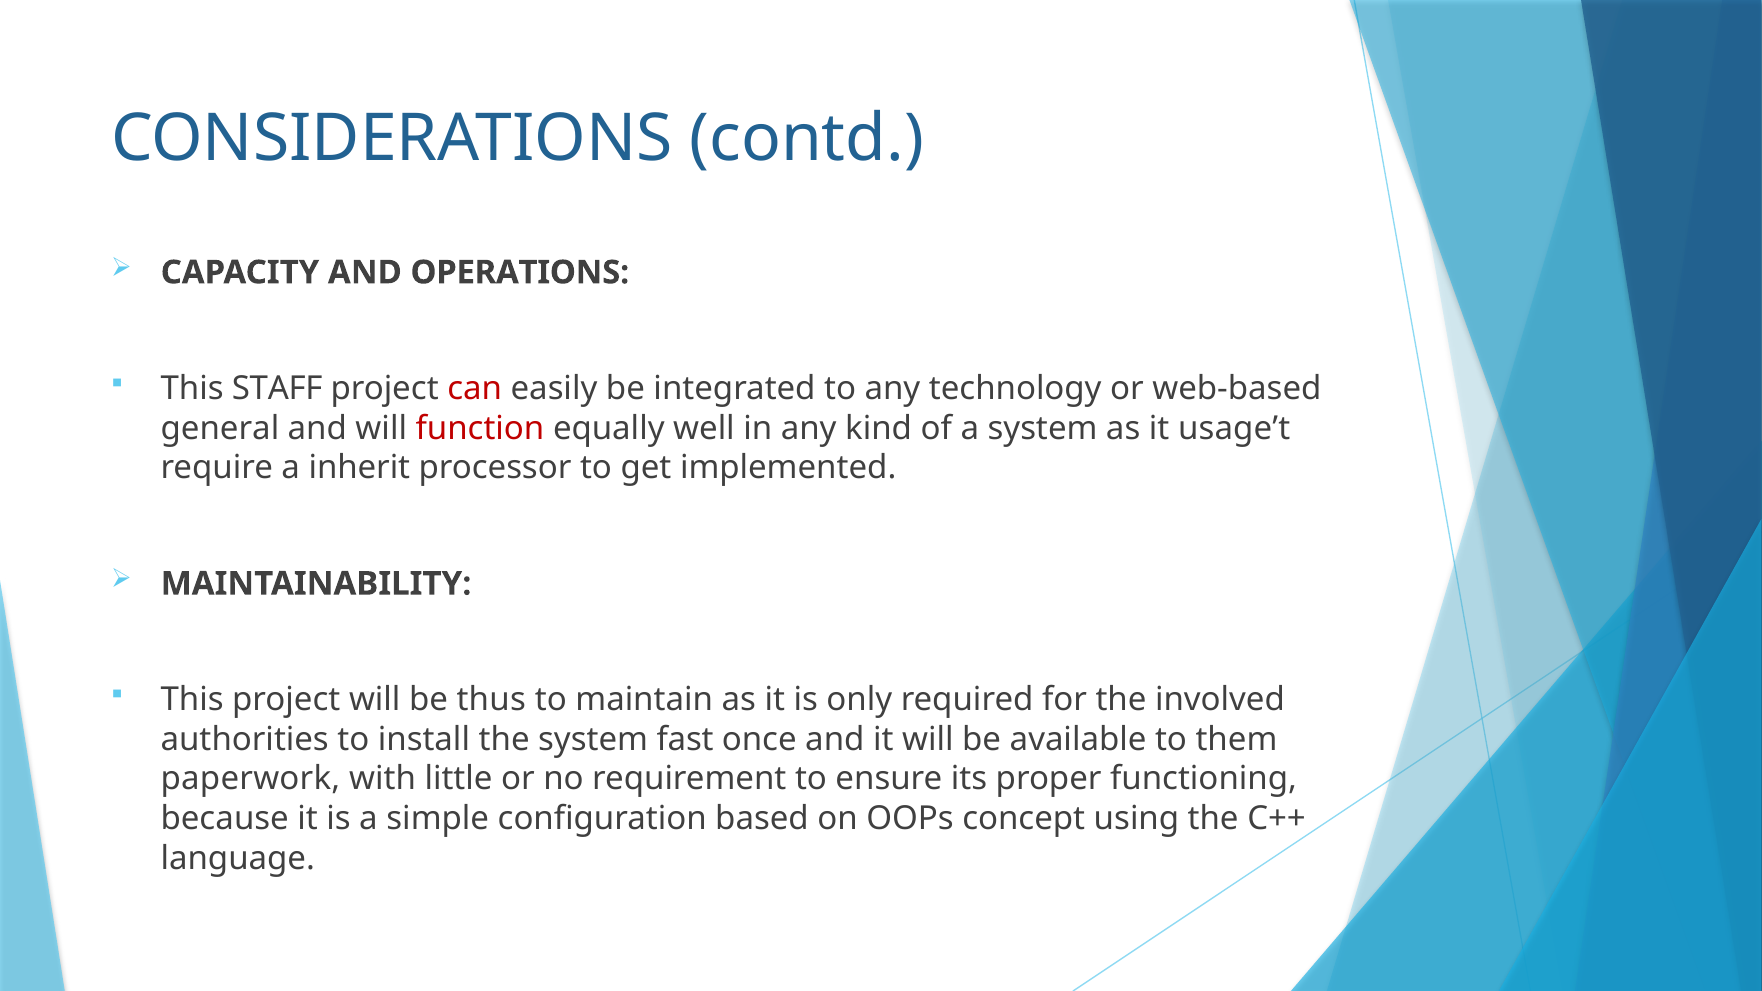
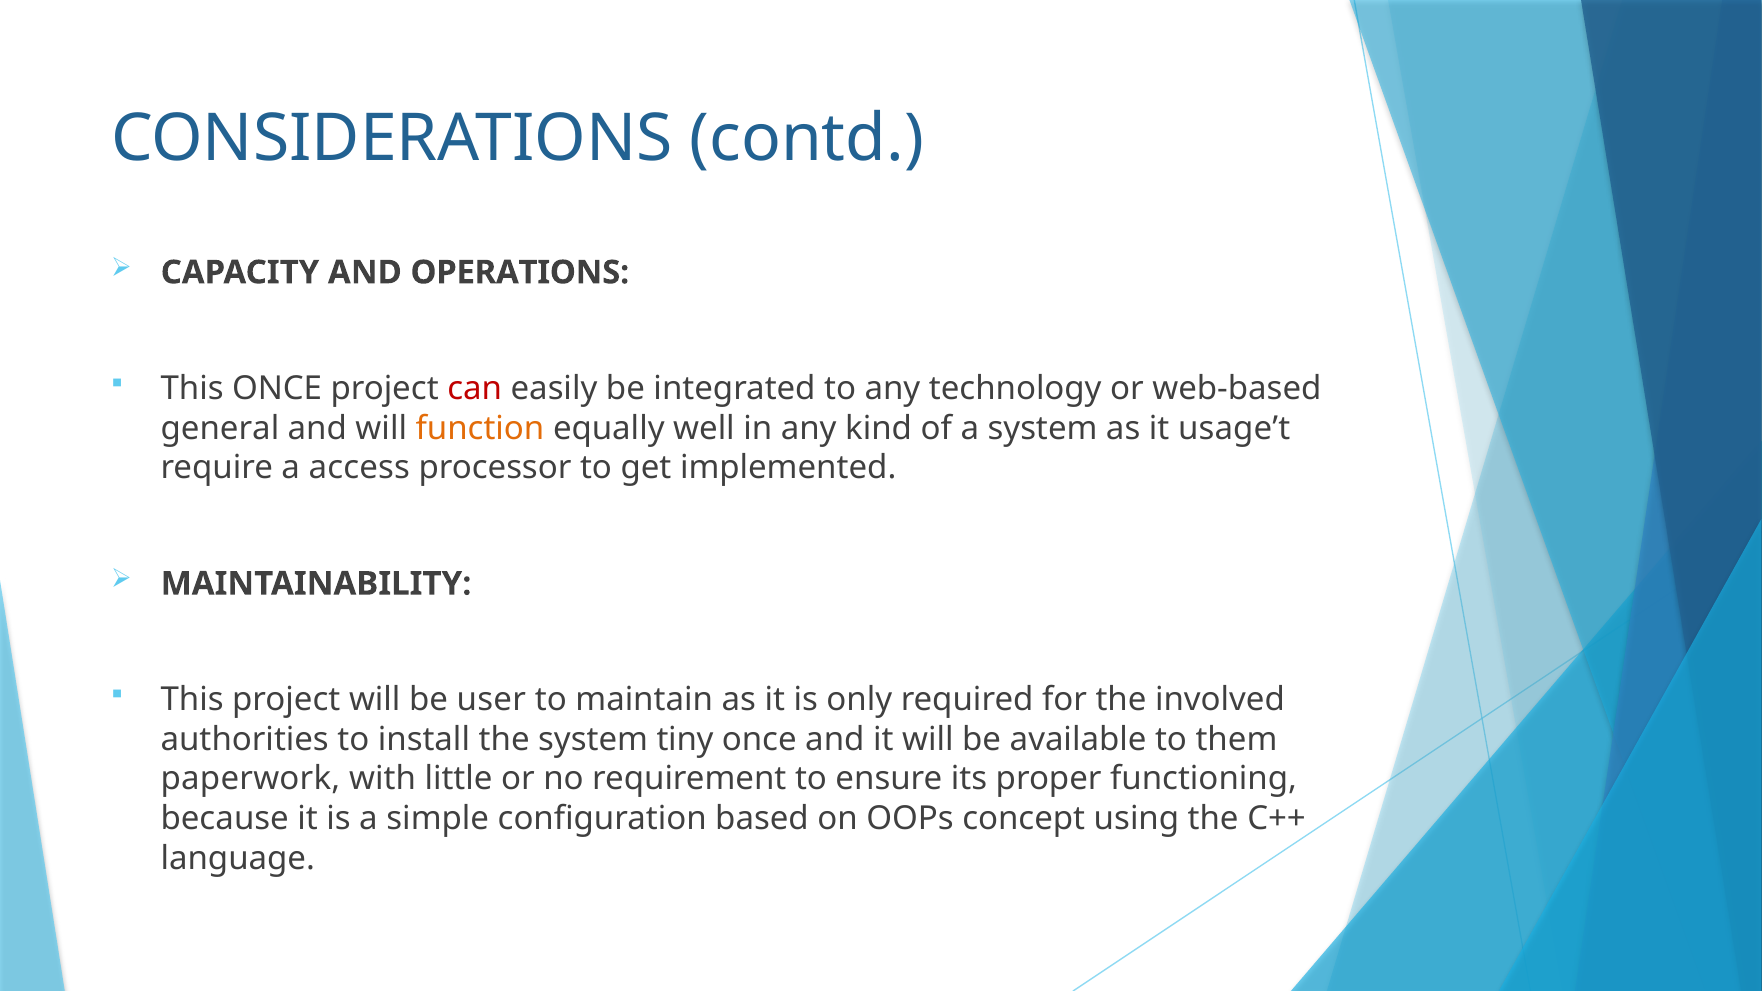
This STAFF: STAFF -> ONCE (277, 389)
function colour: red -> orange (480, 428)
inherit: inherit -> access (359, 468)
thus: thus -> user (491, 700)
fast: fast -> tiny (685, 739)
